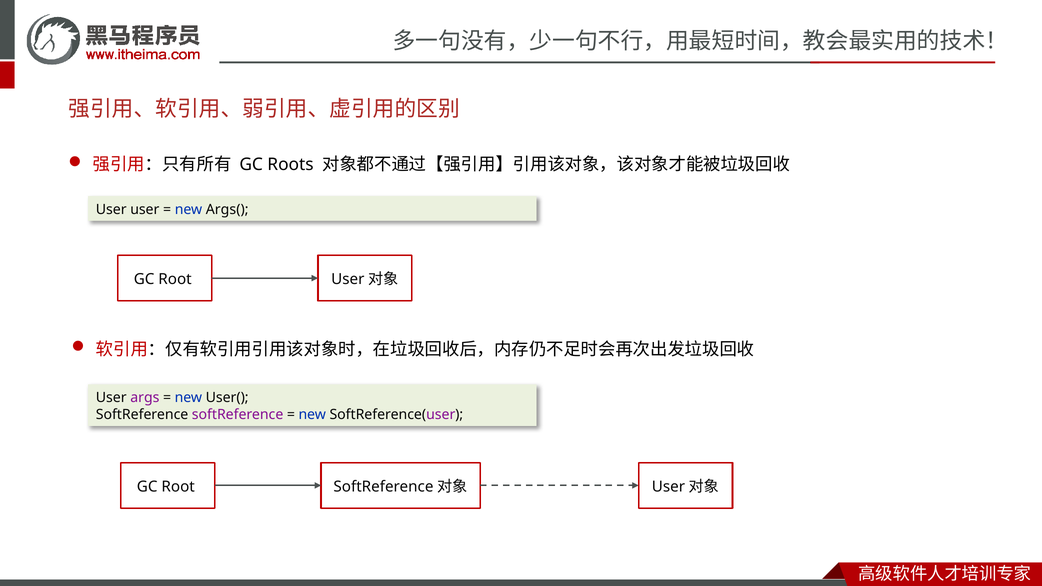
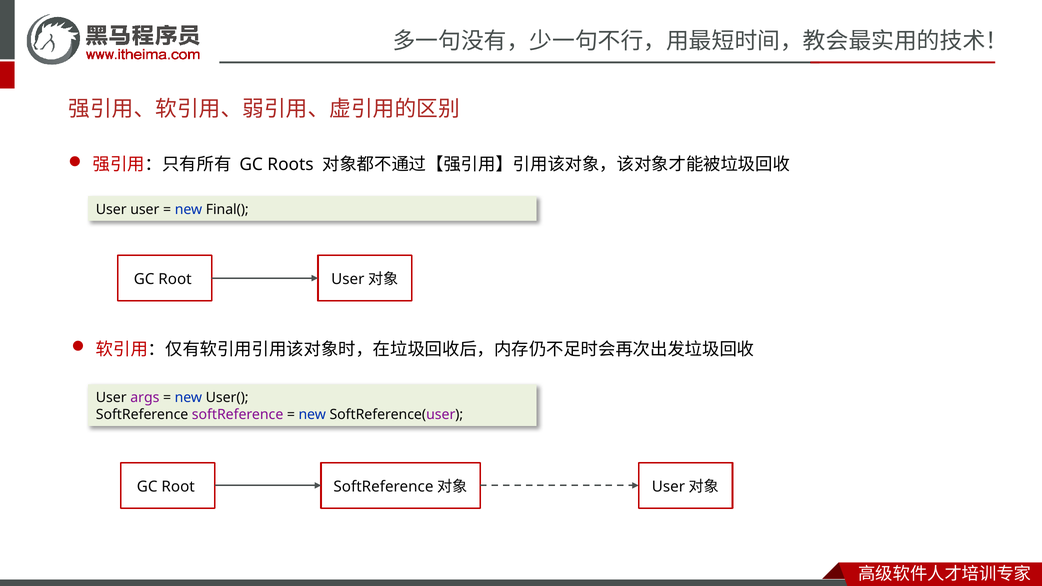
Args(: Args( -> Final( (227, 209)
